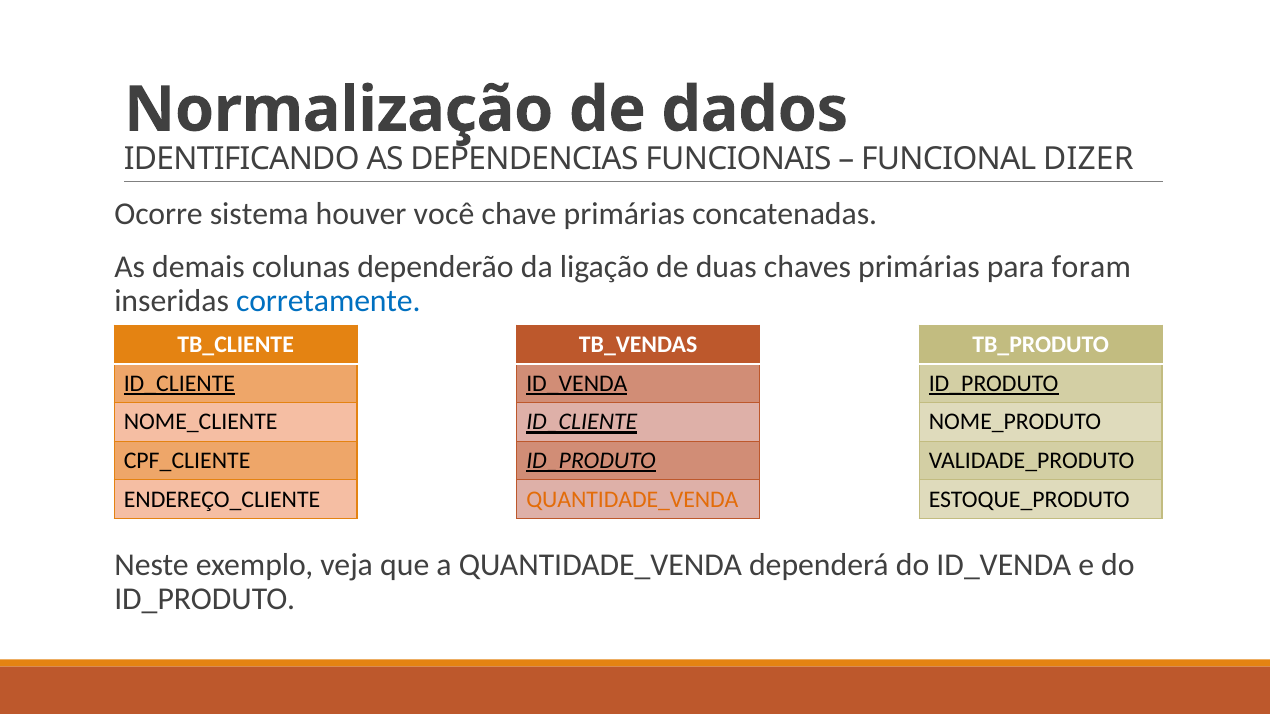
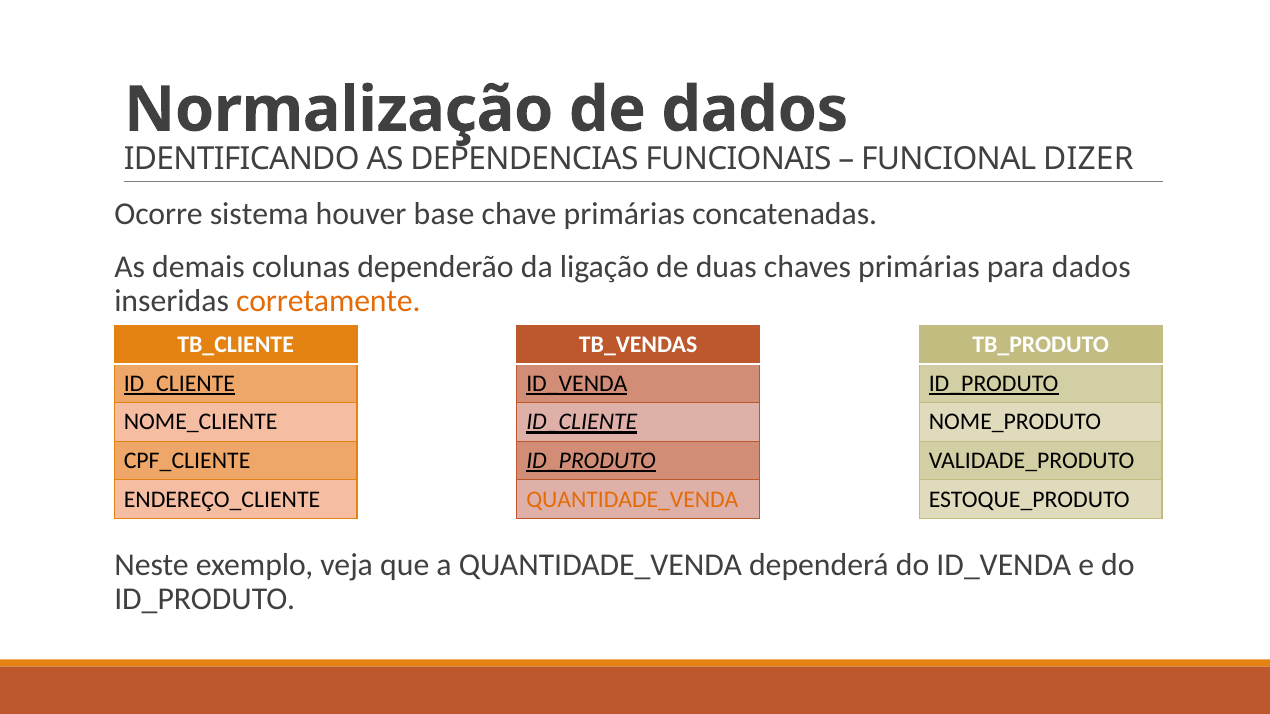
você: você -> base (444, 214)
para foram: foram -> dados (1091, 267)
corretamente colour: blue -> orange (328, 301)
